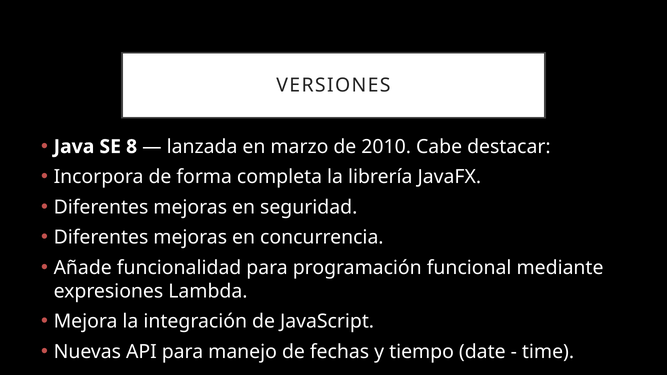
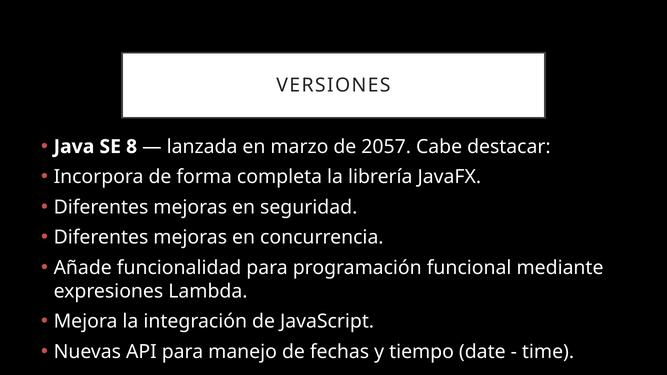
2010: 2010 -> 2057 (386, 147)
